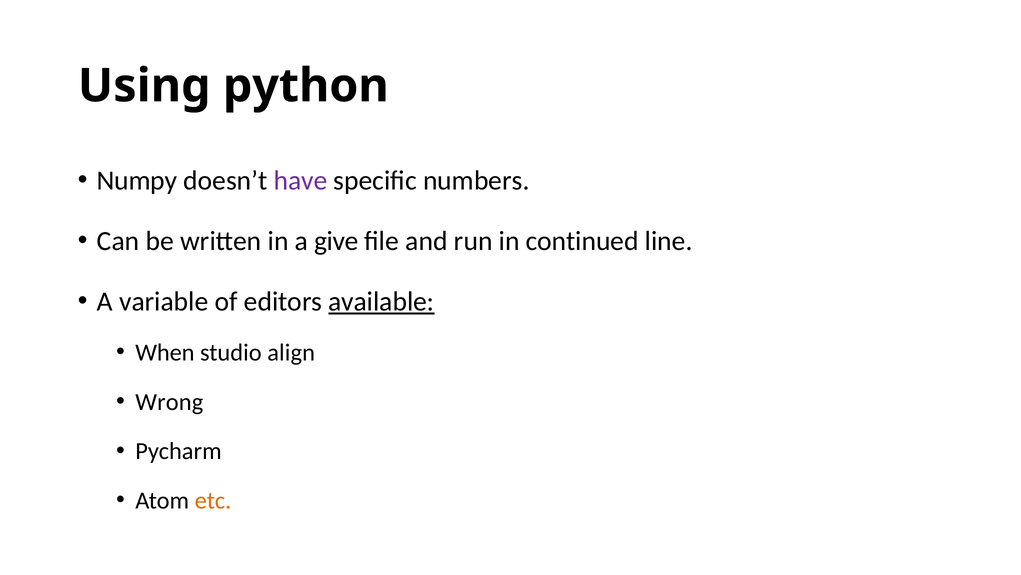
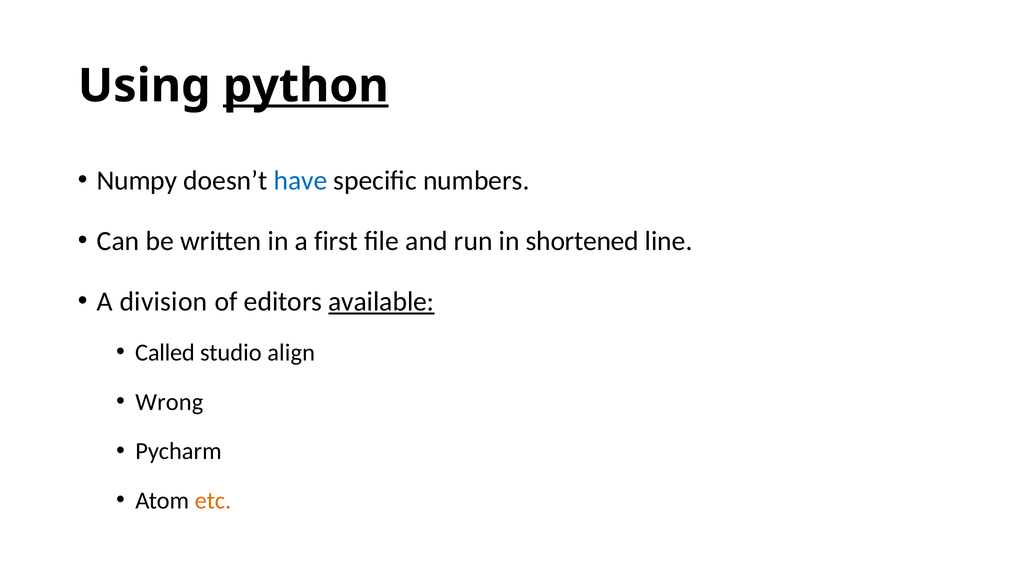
python underline: none -> present (306, 86)
have colour: purple -> blue (301, 181)
give: give -> first (336, 241)
continued: continued -> shortened (582, 241)
variable: variable -> division (164, 301)
When: When -> Called (165, 352)
